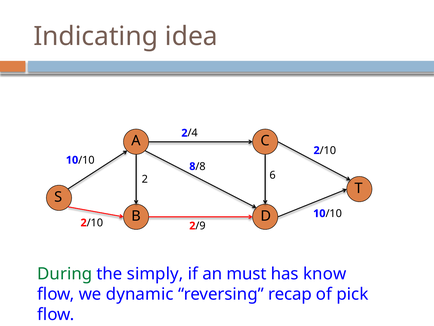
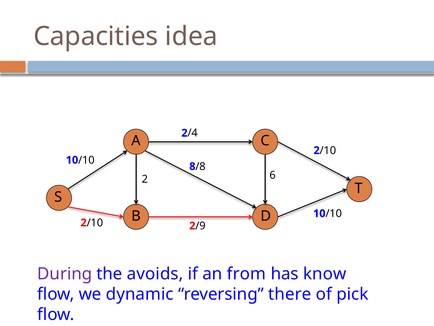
Indicating: Indicating -> Capacities (96, 36)
During colour: green -> purple (65, 274)
simply: simply -> avoids (155, 274)
must: must -> from (246, 274)
recap: recap -> there (290, 294)
